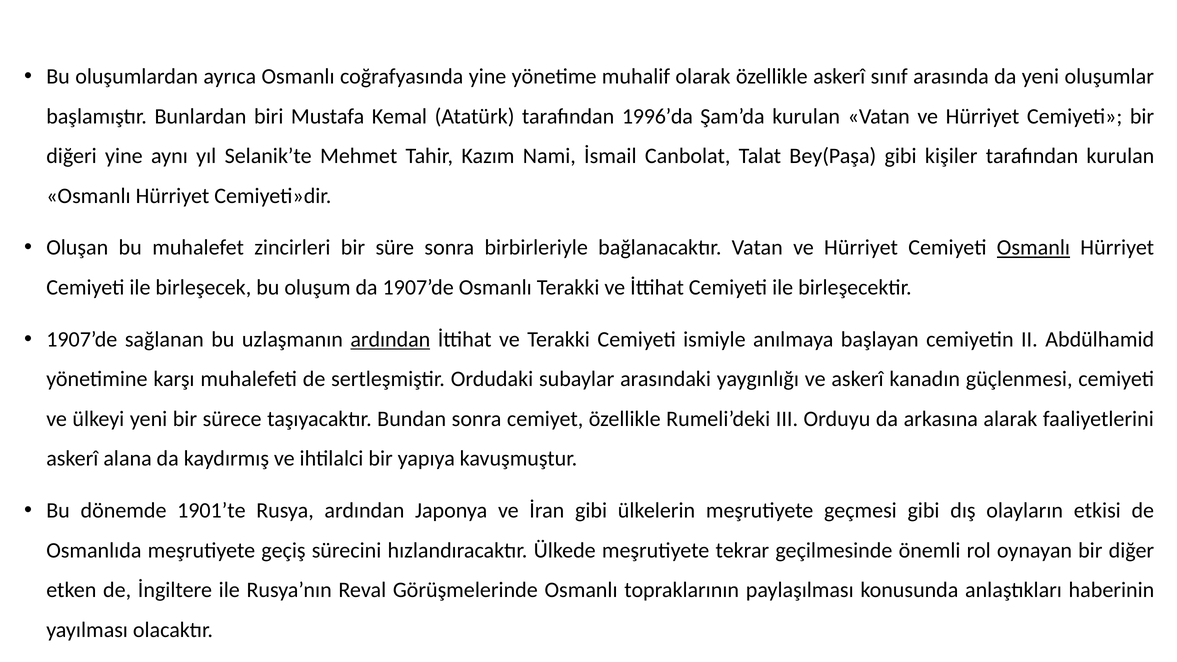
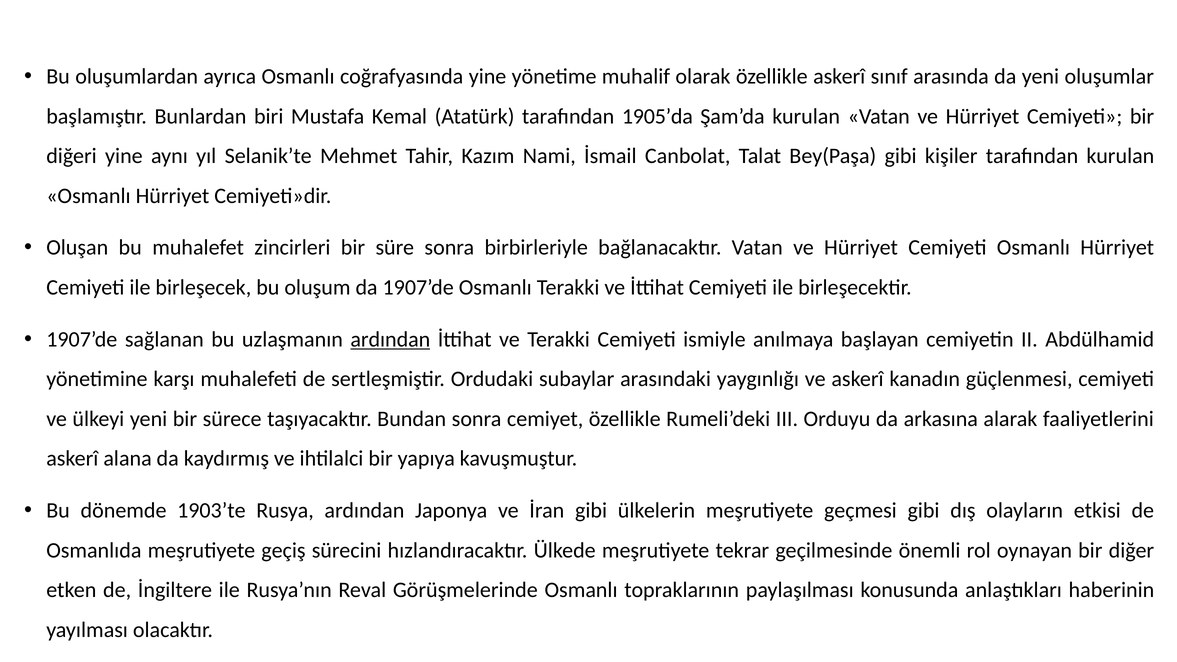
1996’da: 1996’da -> 1905’da (657, 116)
Osmanlı underline: present -> none (1033, 248)
1901’te: 1901’te -> 1903’te (211, 511)
